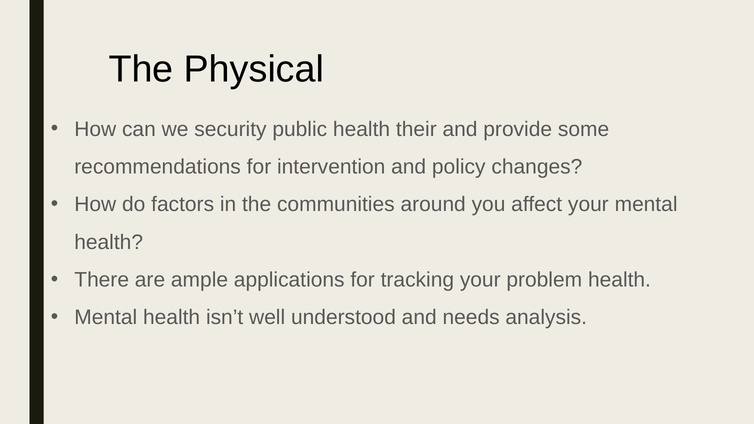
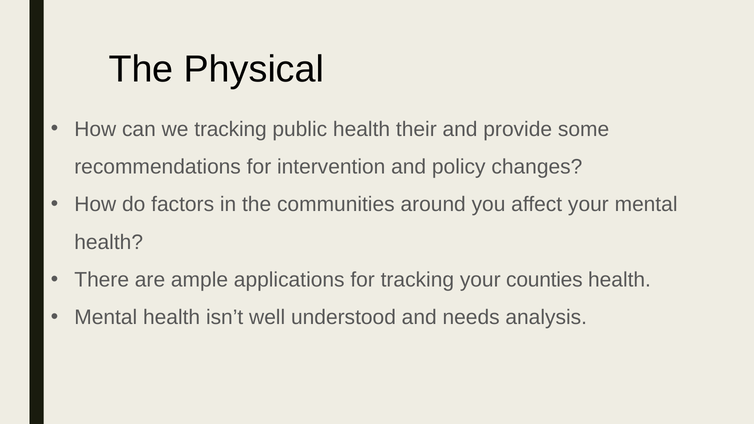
we security: security -> tracking (231, 129)
problem: problem -> counties (544, 280)
